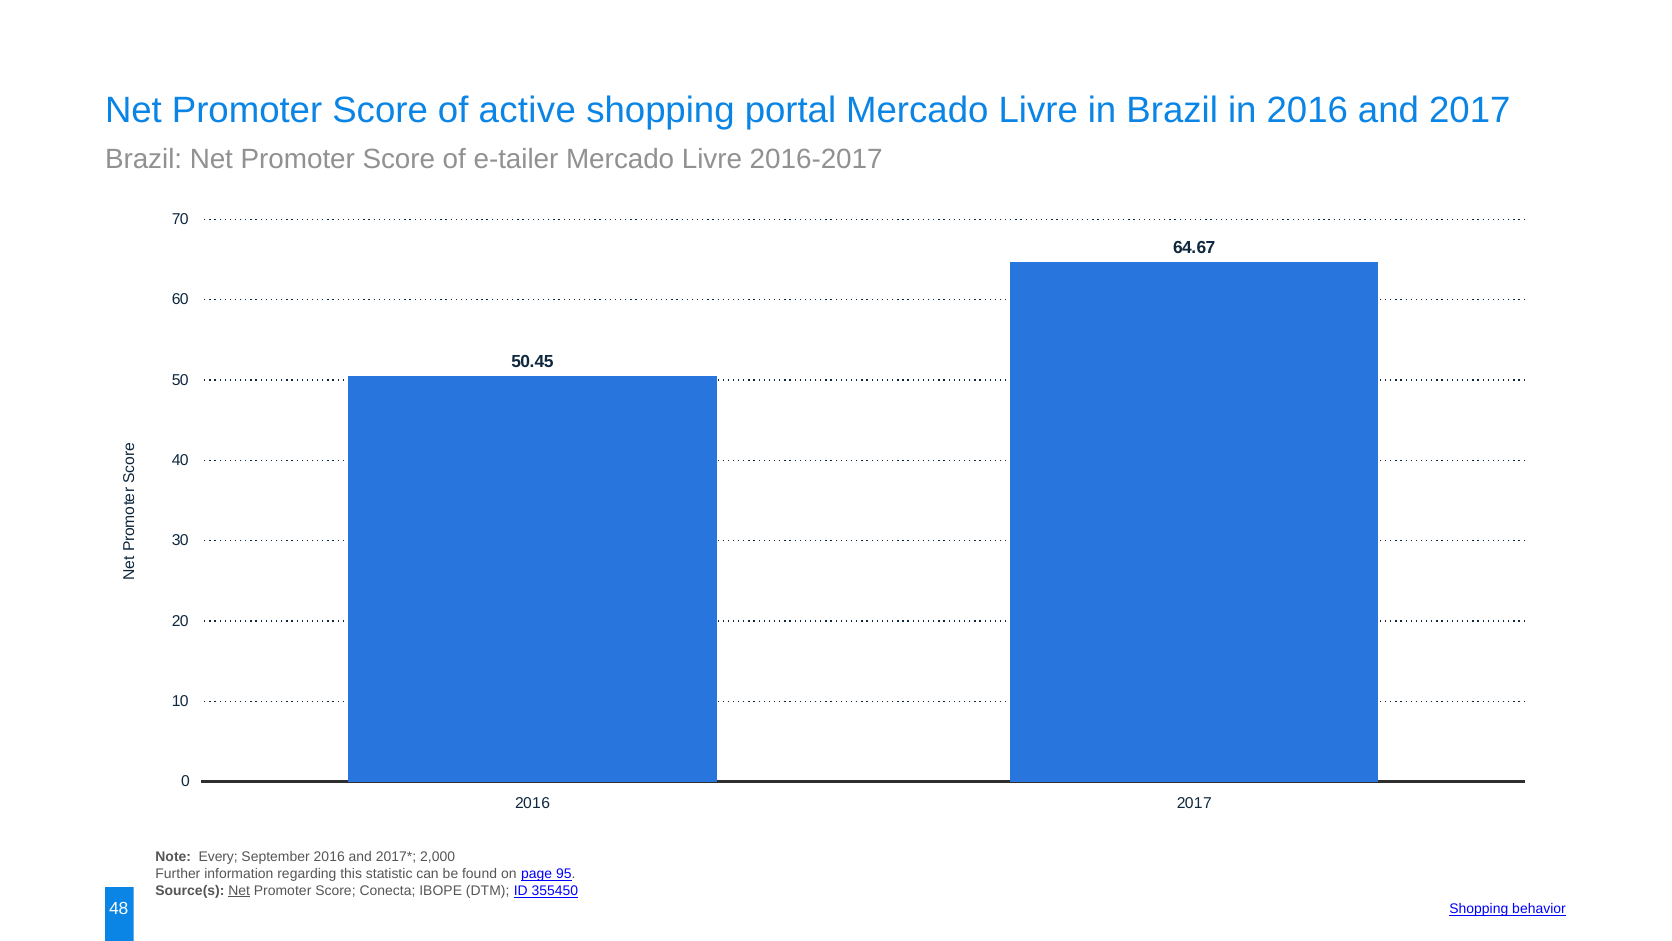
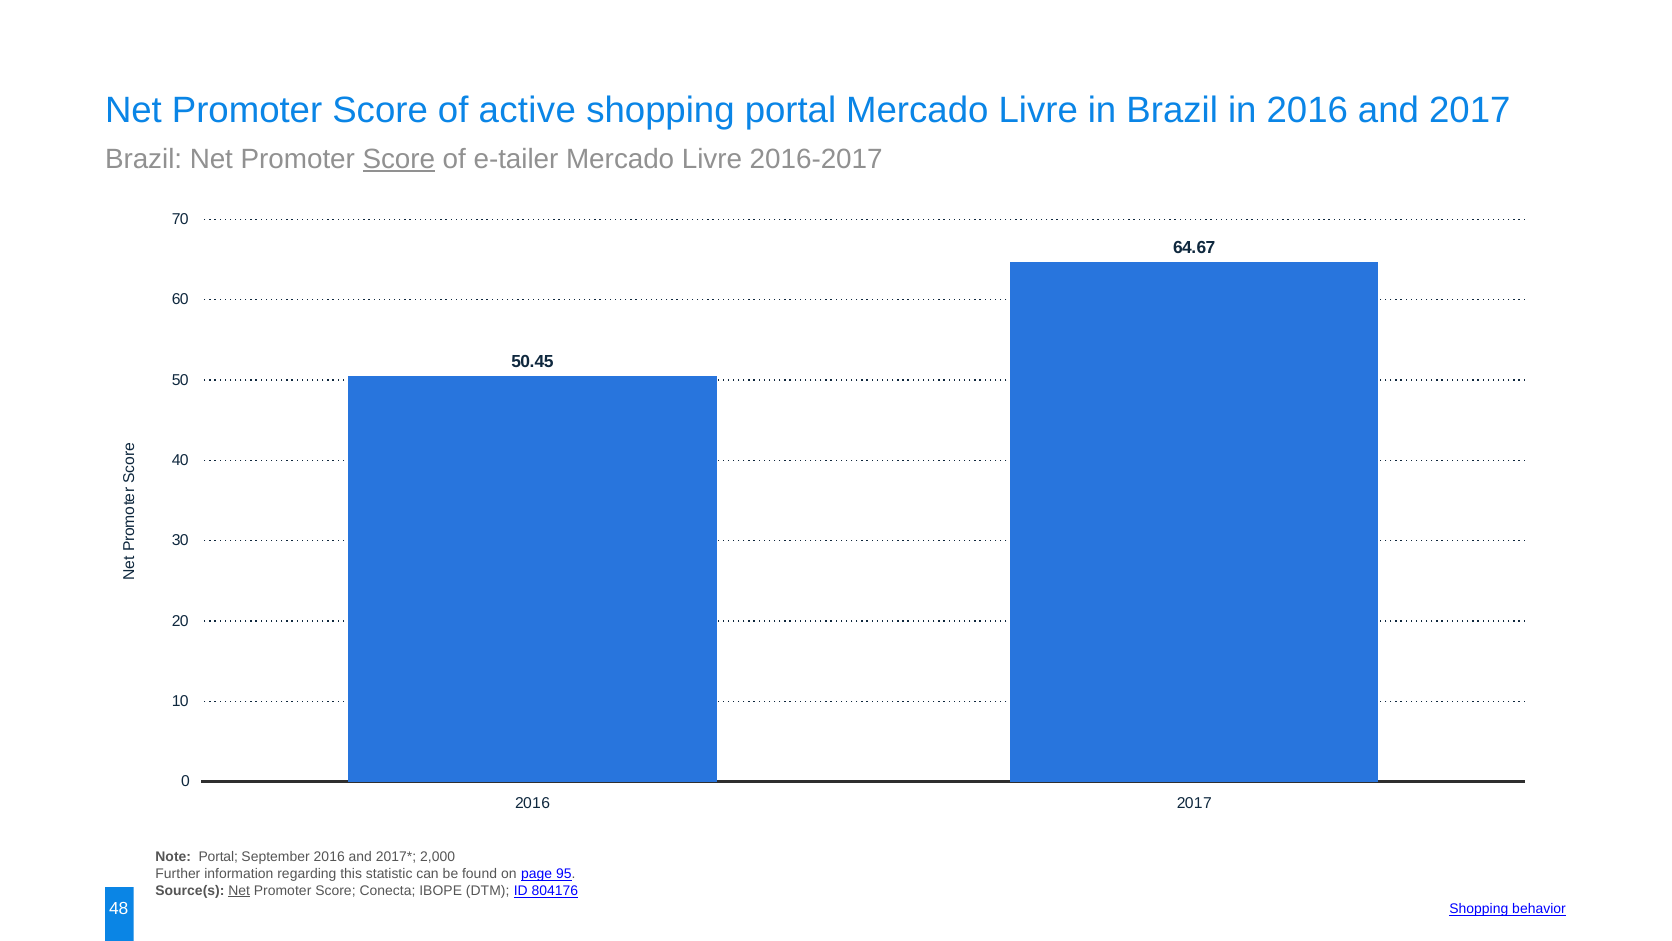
Score underline: none -> present (399, 159)
Note Every: Every -> Portal (218, 857)
355450: 355450 -> 804176 (555, 890)
